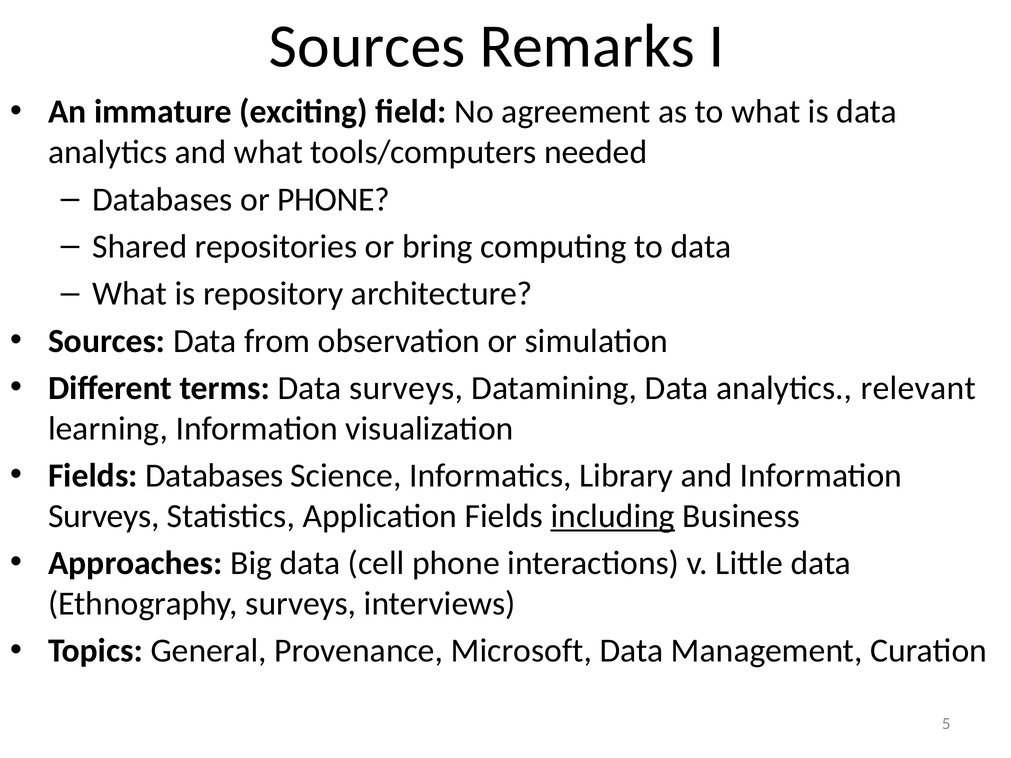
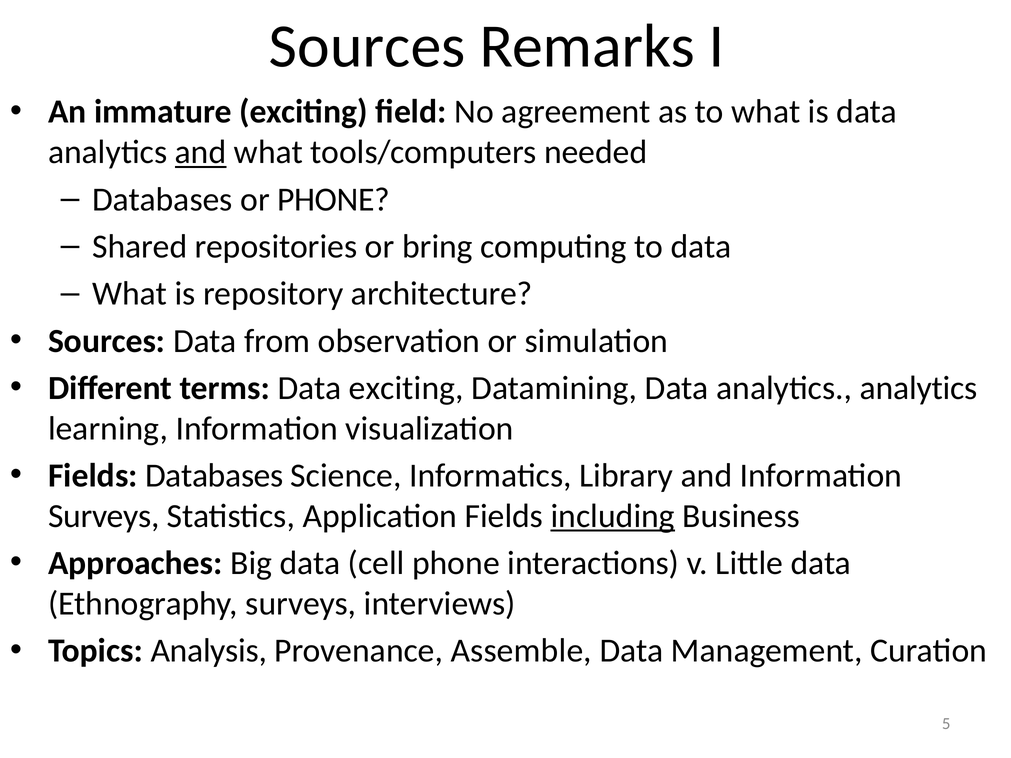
and underline: none -> present (201, 152)
Data surveys: surveys -> exciting (406, 388)
analytics relevant: relevant -> analytics (919, 388)
General: General -> Analysis (209, 651)
Microsoft: Microsoft -> Assemble (521, 651)
